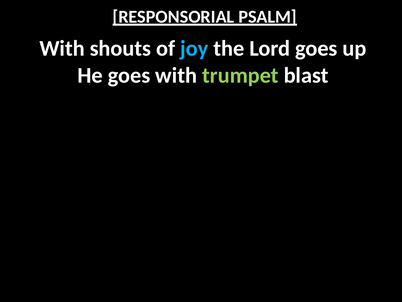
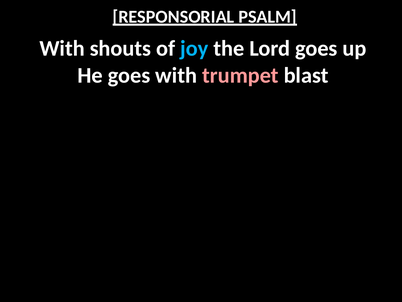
trumpet colour: light green -> pink (240, 75)
